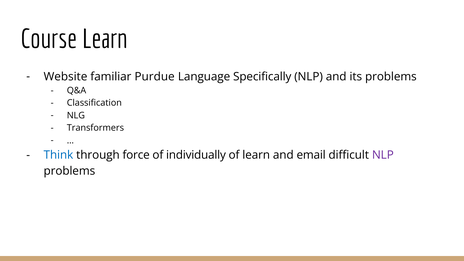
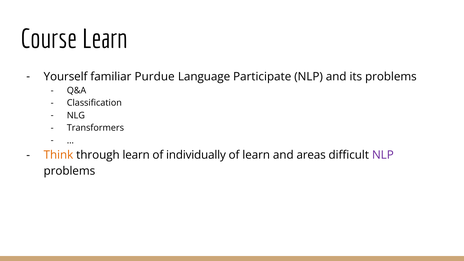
Website: Website -> Yourself (66, 77)
Specifically: Specifically -> Participate (262, 77)
Think colour: blue -> orange (58, 155)
through force: force -> learn (136, 155)
email: email -> areas (311, 155)
